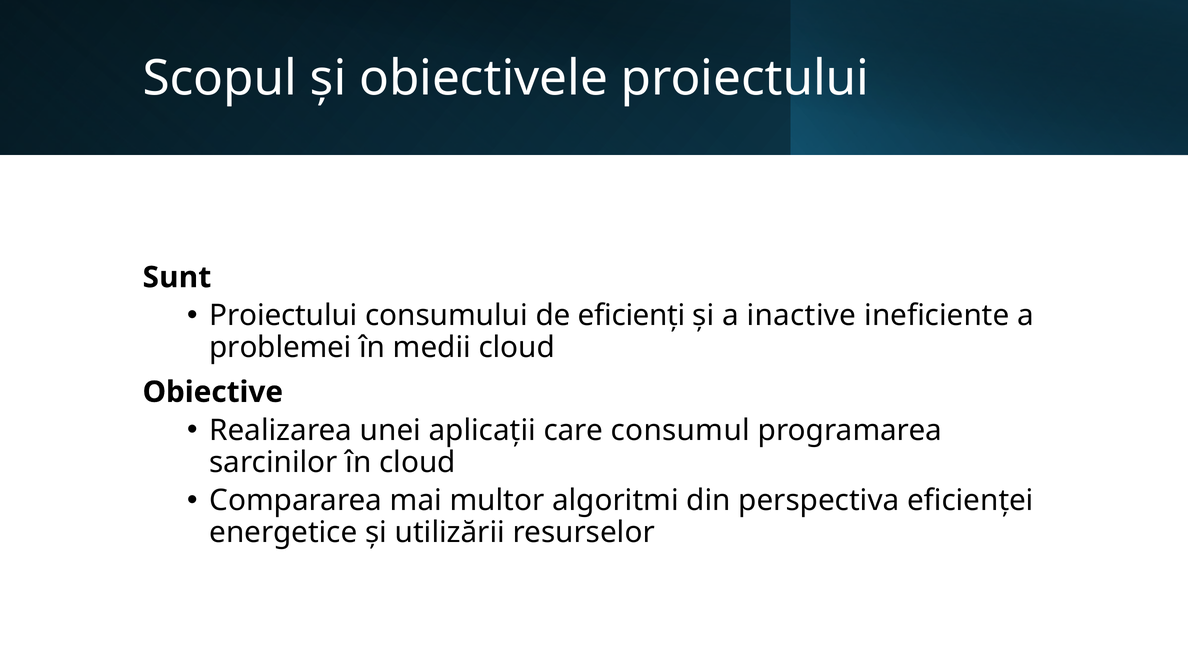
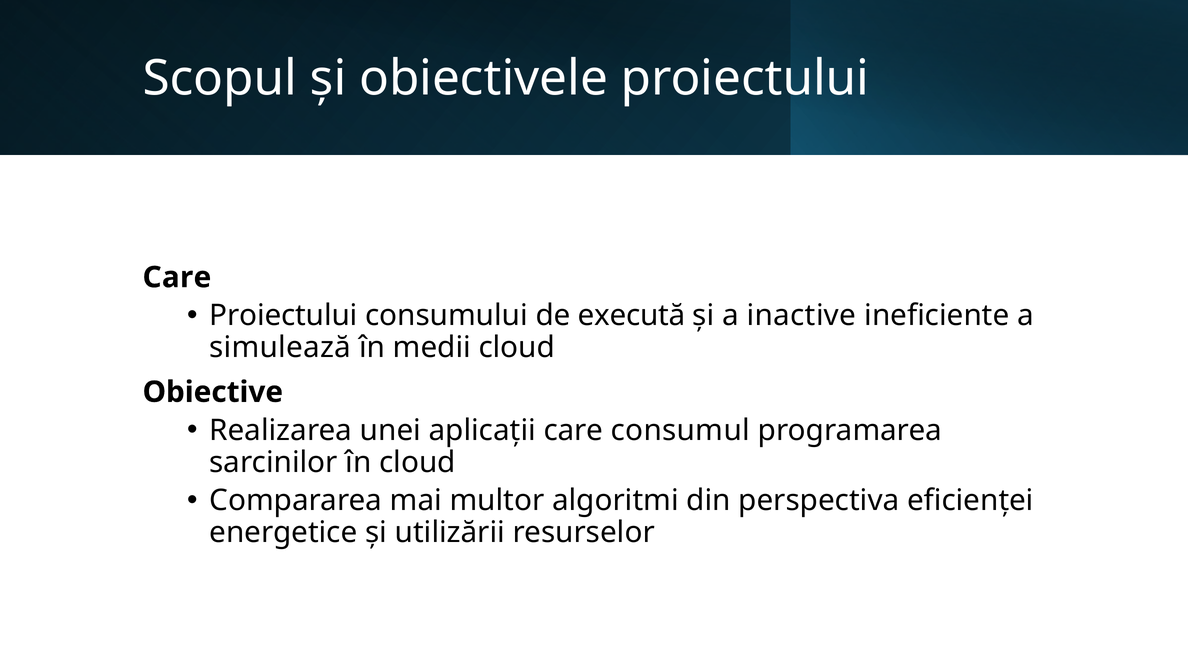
Sunt: Sunt -> Care (177, 277)
eficienți: eficienți -> execută (632, 316)
problemei: problemei -> simulează (280, 348)
